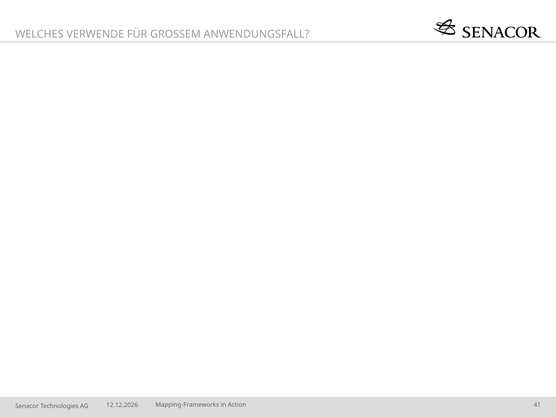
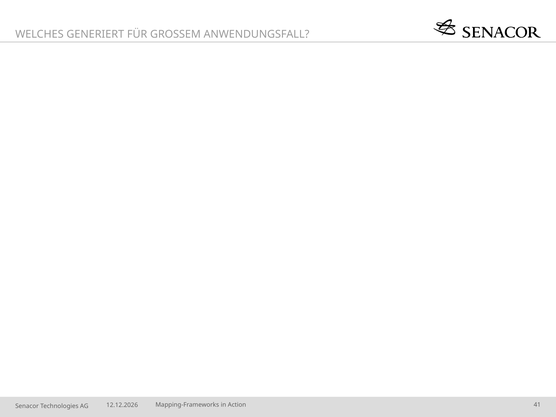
VERWENDE: VERWENDE -> GENERIERT (95, 34)
